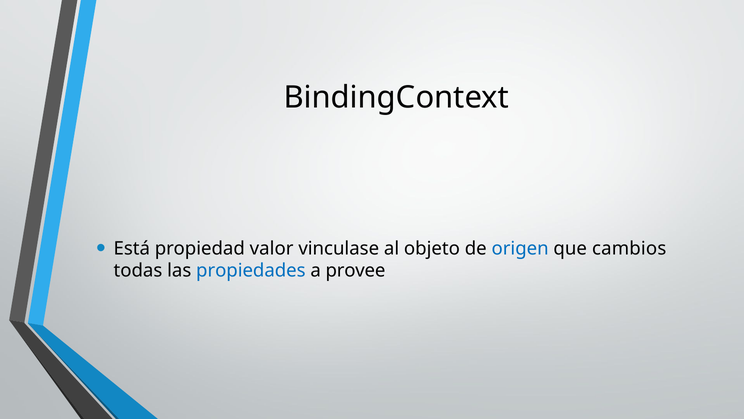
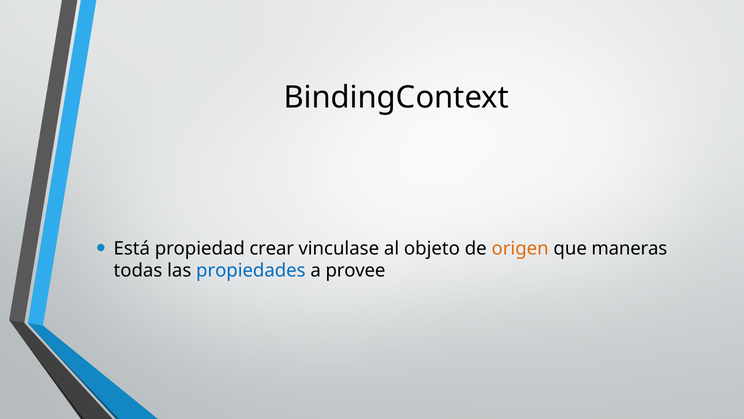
valor: valor -> crear (272, 248)
origen colour: blue -> orange (520, 248)
cambios: cambios -> maneras (629, 248)
